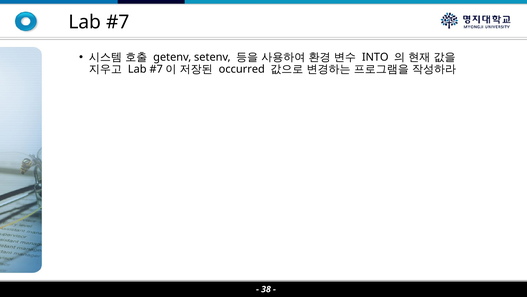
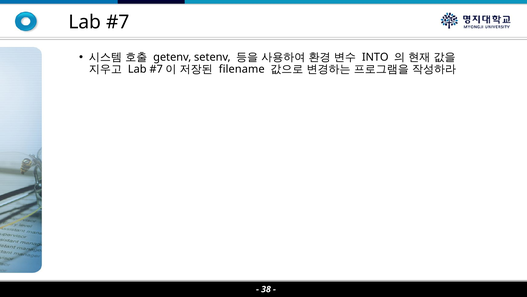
occurred: occurred -> filename (242, 69)
